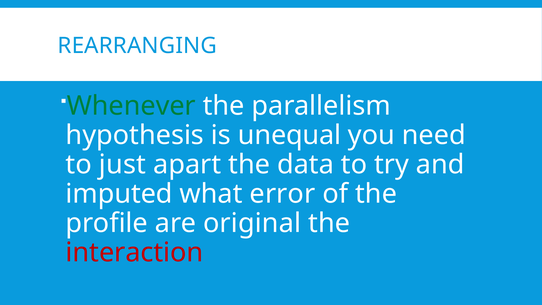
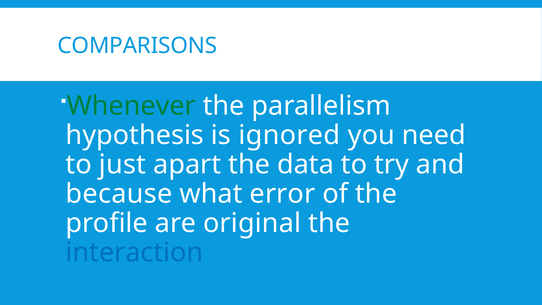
REARRANGING: REARRANGING -> COMPARISONS (137, 46)
unequal: unequal -> ignored (289, 135)
imputed: imputed -> because (119, 194)
interaction colour: red -> blue (134, 252)
